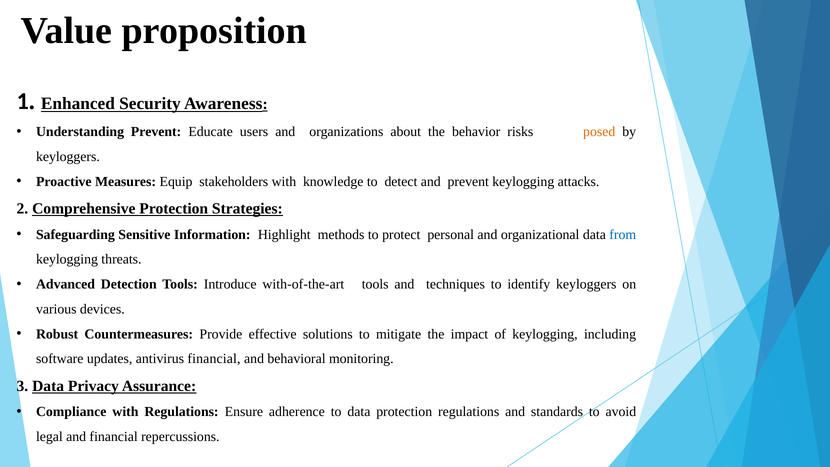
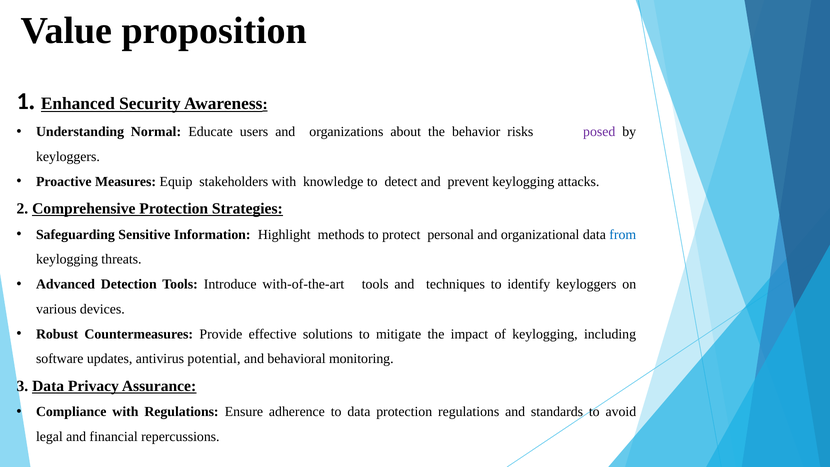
Understanding Prevent: Prevent -> Normal (156, 132)
posed colour: orange -> purple (599, 132)
antivirus financial: financial -> potential (214, 359)
